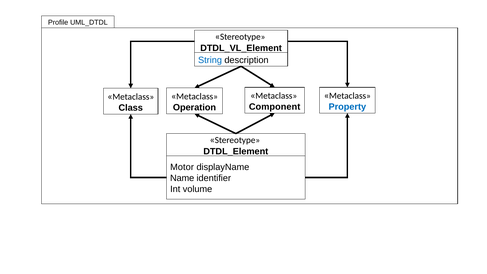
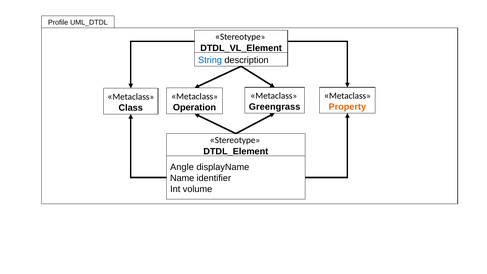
Component: Component -> Greengrass (275, 107)
Property colour: blue -> orange (347, 107)
Motor: Motor -> Angle (182, 167)
